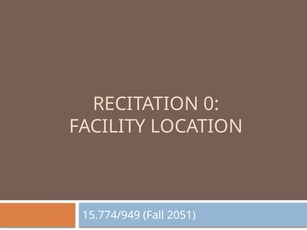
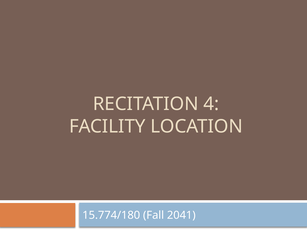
0: 0 -> 4 (211, 104)
15.774/949: 15.774/949 -> 15.774/180 (111, 215)
2051: 2051 -> 2041 (181, 215)
